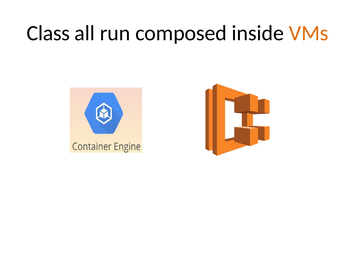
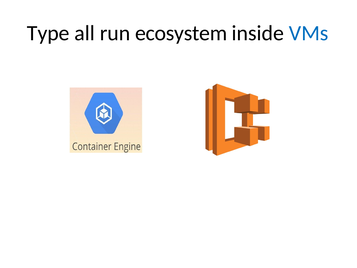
Class: Class -> Type (48, 33)
composed: composed -> ecosystem (181, 33)
VMs colour: orange -> blue (309, 33)
